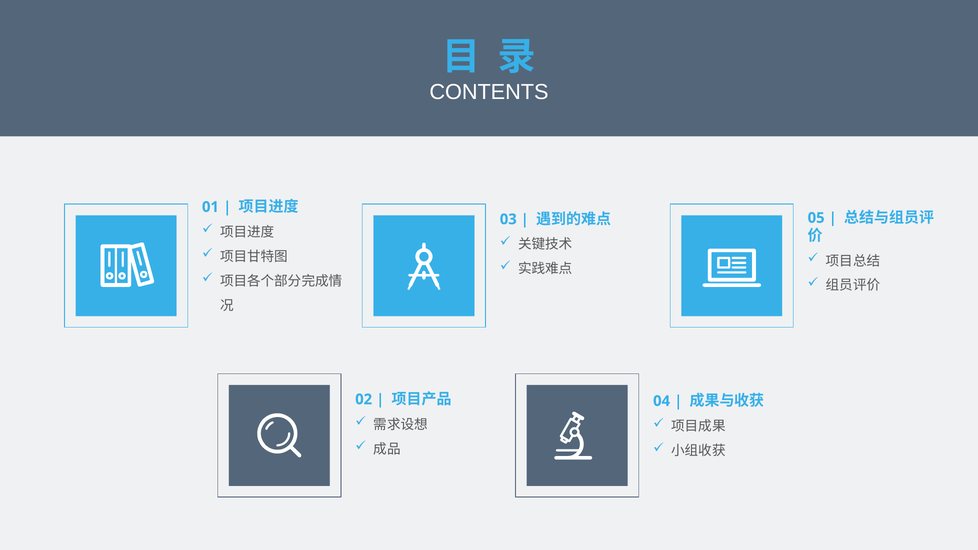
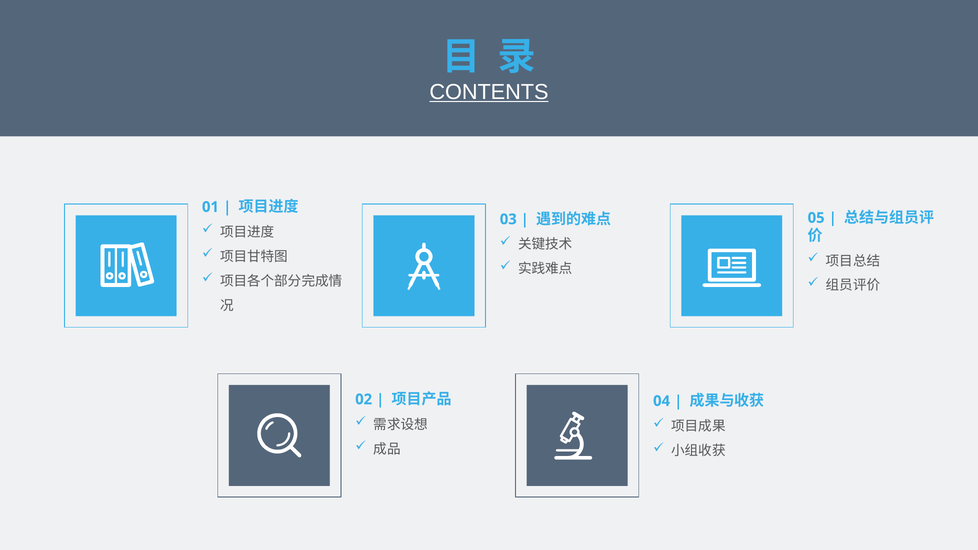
CONTENTS underline: none -> present (489, 92)
